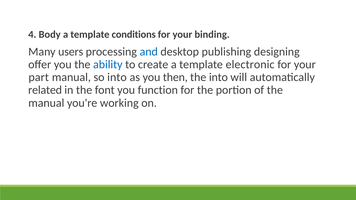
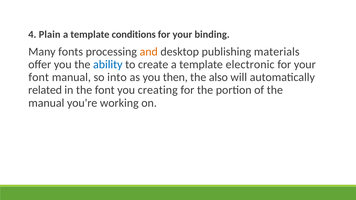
Body: Body -> Plain (50, 34)
users: users -> fonts (71, 52)
and colour: blue -> orange (149, 52)
designing: designing -> materials (277, 52)
part: part -> font (39, 77)
the into: into -> also (218, 77)
function: function -> creating (158, 90)
